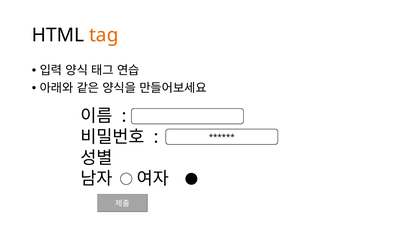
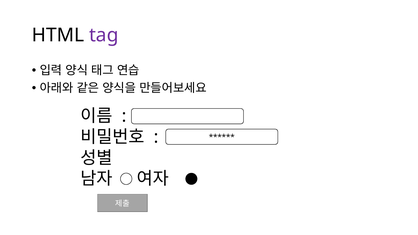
tag colour: orange -> purple (104, 35)
